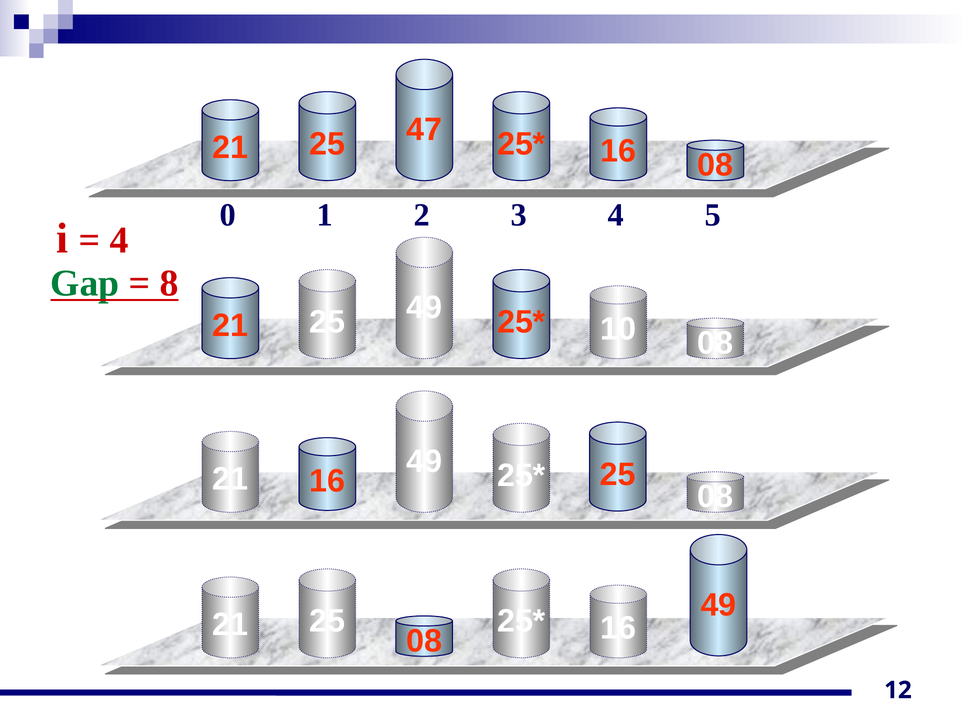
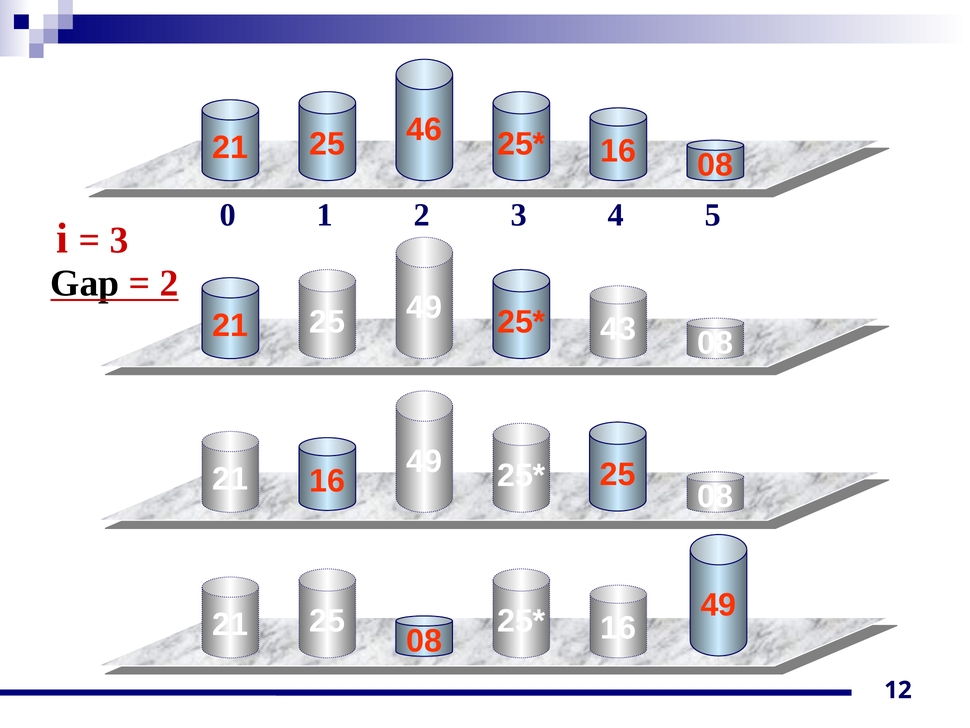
47: 47 -> 46 (424, 130)
4: 4 -> 3 (119, 240)
Gap colour: green -> black (85, 283)
8: 8 -> 2 (169, 283)
10: 10 -> 43 (618, 329)
